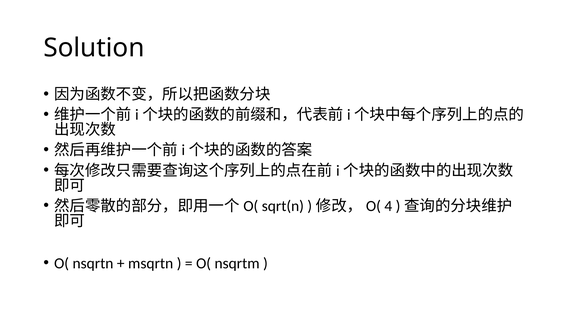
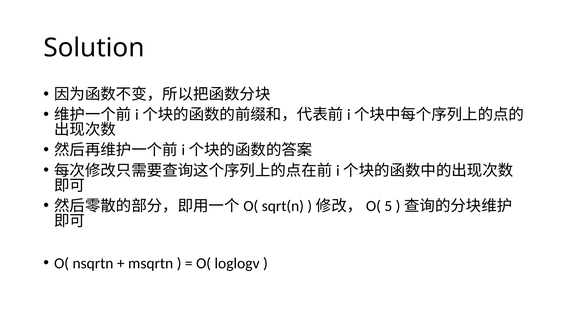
4: 4 -> 5 (388, 206)
nsqrtm: nsqrtm -> loglogv (237, 263)
